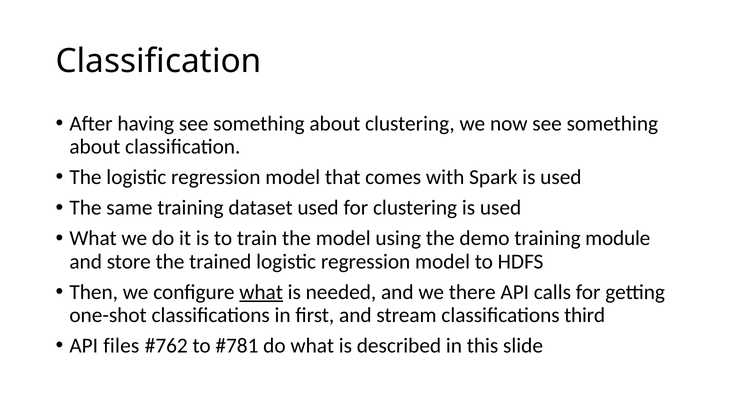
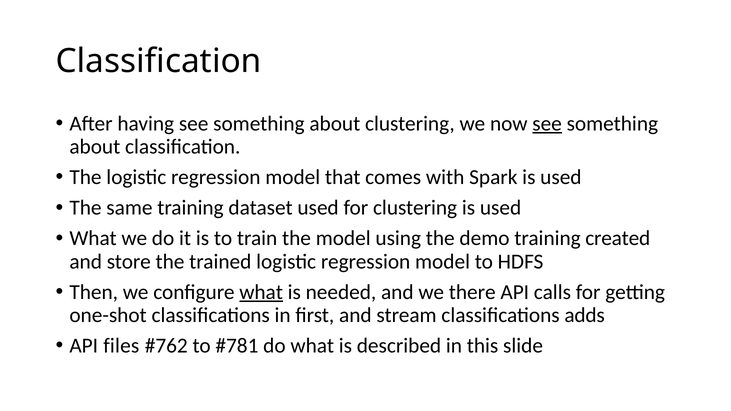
see underline: none -> present (547, 124)
module: module -> created (618, 239)
third: third -> adds (585, 315)
